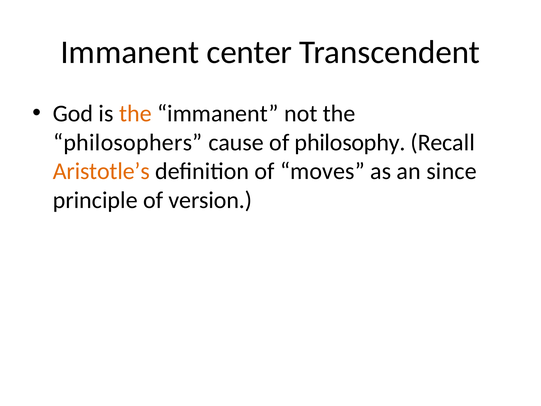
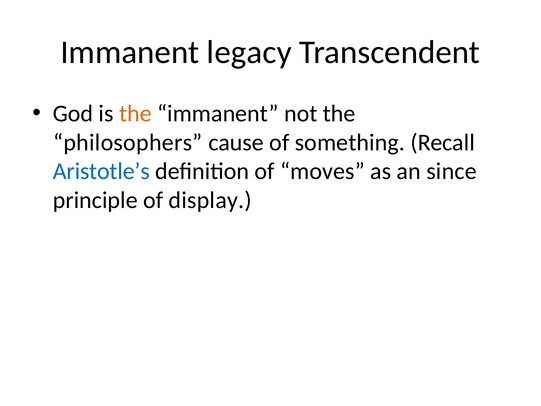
center: center -> legacy (249, 52)
philosophy: philosophy -> something (350, 142)
Aristotle’s colour: orange -> blue (101, 171)
version: version -> display (210, 200)
